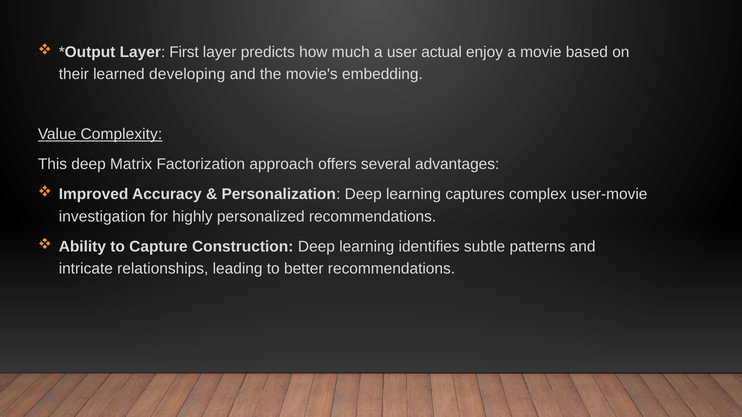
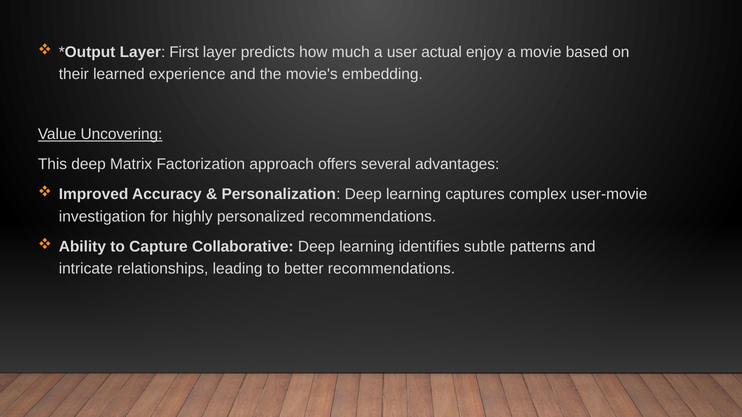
developing: developing -> experience (187, 74)
Complexity: Complexity -> Uncovering (121, 134)
Construction: Construction -> Collaborative (243, 247)
